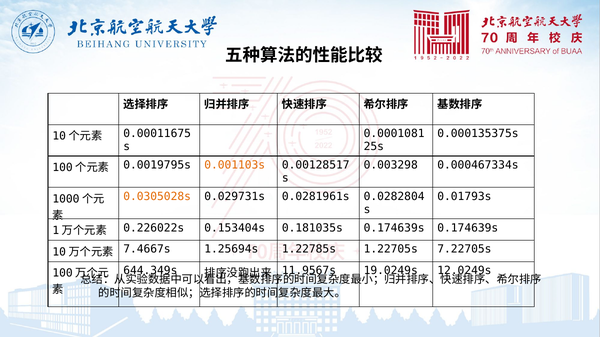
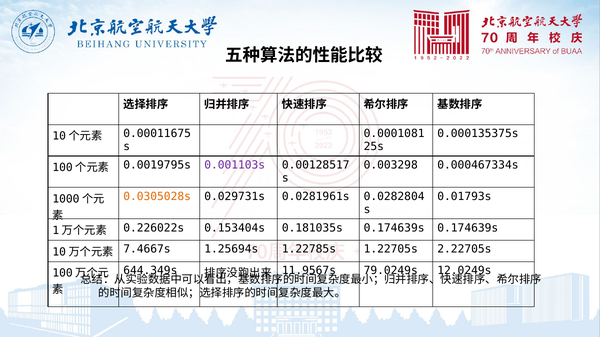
0.001103s colour: orange -> purple (235, 165)
7.22705s: 7.22705s -> 2.22705s (464, 250)
19.0249s: 19.0249s -> 79.0249s (391, 271)
